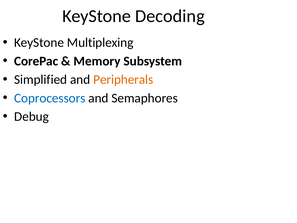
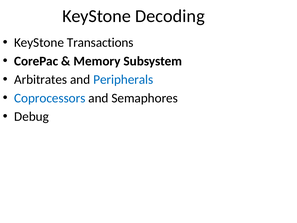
Multiplexing: Multiplexing -> Transactions (100, 43)
Simplified: Simplified -> Arbitrates (41, 79)
Peripherals colour: orange -> blue (123, 79)
